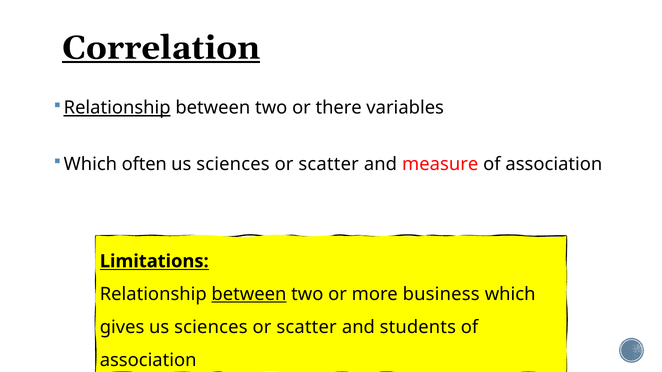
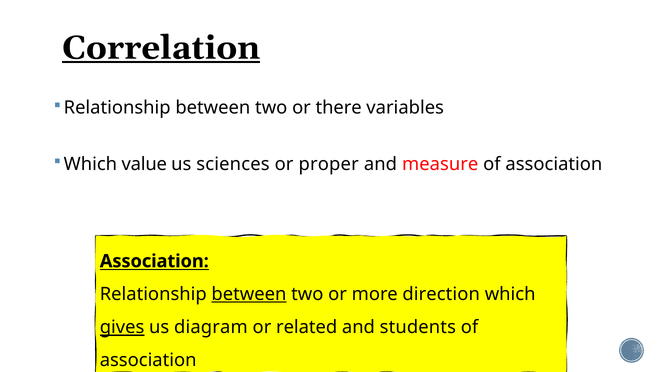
Relationship underline: present -> none (117, 108)
often: often -> value (144, 164)
scatter: scatter -> proper (329, 164)
Limitations: Limitations -> Association (154, 261)
business: business -> direction (441, 295)
gives underline: none -> present (122, 328)
sciences: sciences -> diagram (211, 328)
scatter: scatter -> related (307, 328)
